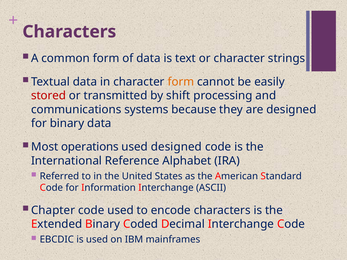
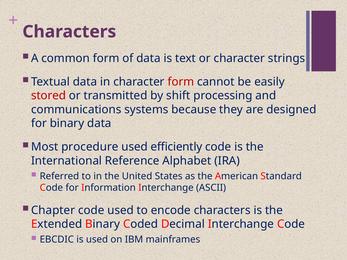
form colour: orange -> red (181, 82)
operations: operations -> procedure (90, 147)
used designed: designed -> efficiently (176, 147)
